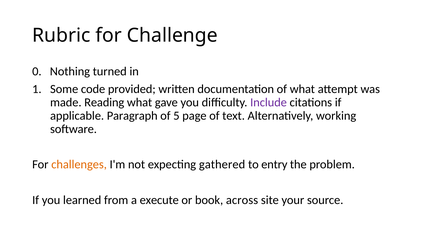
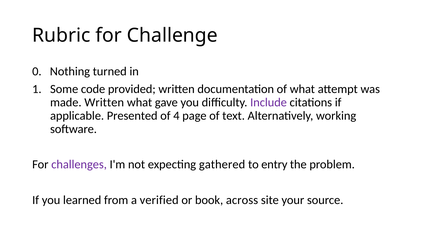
made Reading: Reading -> Written (104, 103)
Paragraph: Paragraph -> Presented (132, 116)
5: 5 -> 4 (176, 116)
challenges colour: orange -> purple (79, 165)
execute: execute -> verified (159, 200)
